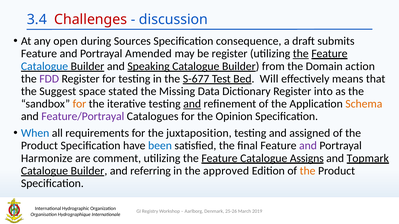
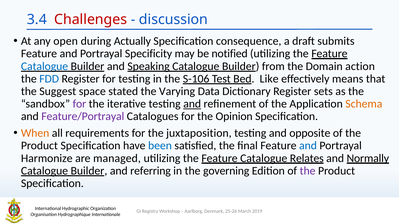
Sources: Sources -> Actually (132, 41)
Amended: Amended -> Specificity (149, 54)
be register: register -> notified (230, 54)
the underline: present -> none (301, 54)
FDD colour: purple -> blue (49, 79)
S-677: S-677 -> S-106 (196, 79)
Will: Will -> Like (269, 79)
Missing: Missing -> Varying (177, 91)
into: into -> sets (323, 91)
for colour: orange -> purple (79, 104)
When colour: blue -> orange (35, 133)
assigned: assigned -> opposite (310, 133)
and colour: purple -> blue (308, 146)
comment: comment -> managed (117, 158)
Assigns: Assigns -> Relates (307, 158)
Topmark: Topmark -> Normally (368, 158)
approved: approved -> governing (226, 171)
the colour: orange -> purple (308, 171)
